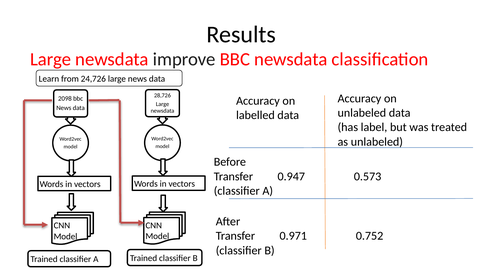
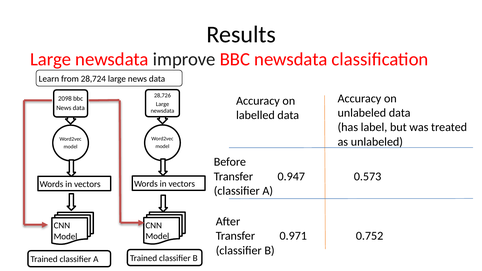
24,726: 24,726 -> 28,724 (93, 79)
